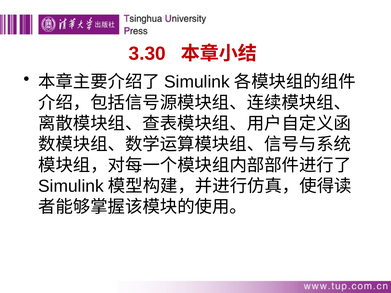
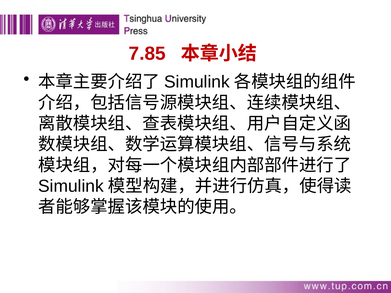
3.30: 3.30 -> 7.85 (147, 54)
